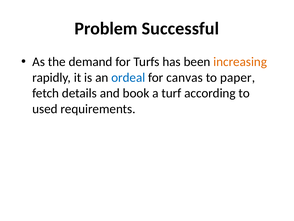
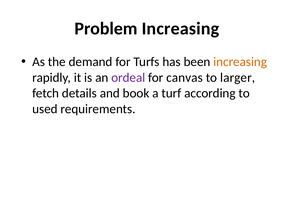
Problem Successful: Successful -> Increasing (180, 28)
ordeal colour: blue -> purple (128, 77)
paper: paper -> larger (238, 77)
